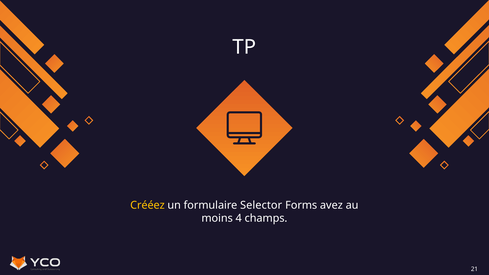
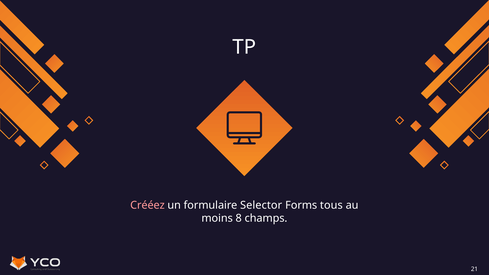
Crééez colour: yellow -> pink (147, 205)
avez: avez -> tous (331, 205)
4: 4 -> 8 (239, 218)
